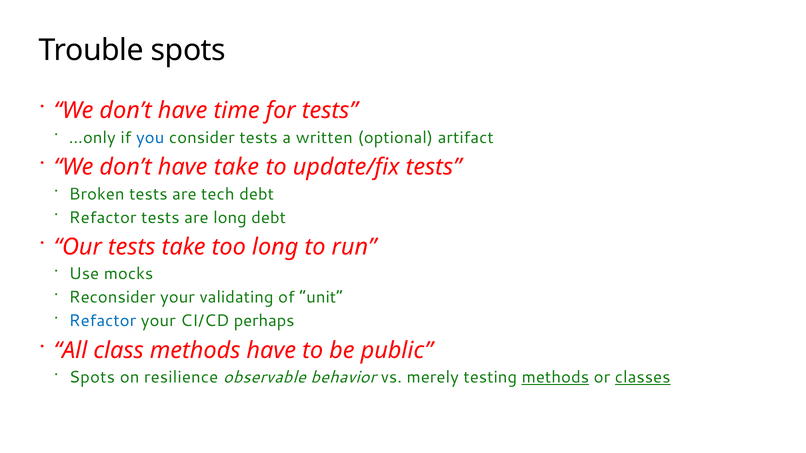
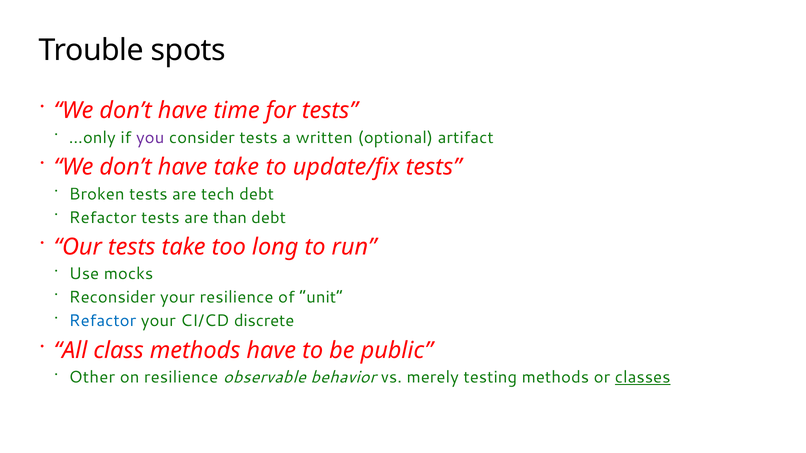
you colour: blue -> purple (150, 138)
are long: long -> than (230, 218)
your validating: validating -> resilience (236, 298)
perhaps: perhaps -> discrete (264, 321)
Spots: Spots -> Other (92, 378)
methods underline: present -> none (555, 378)
